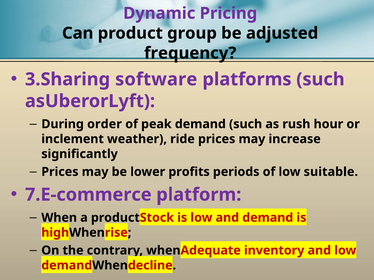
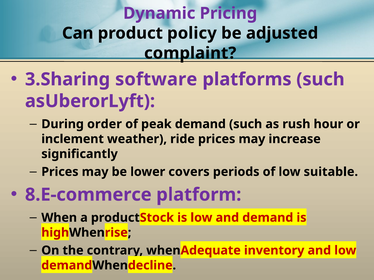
group: group -> policy (192, 33)
frequency: frequency -> complaint (190, 53)
profits: profits -> covers (189, 172)
7.E-commerce: 7.E-commerce -> 8.E-commerce (88, 195)
